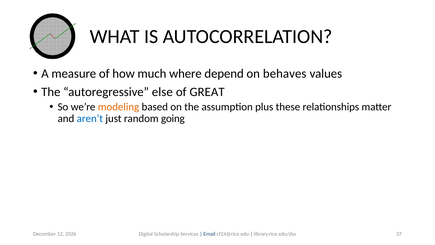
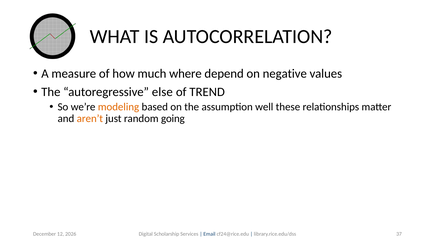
behaves: behaves -> negative (285, 74)
GREAT: GREAT -> TREND (207, 92)
plus: plus -> well (264, 107)
aren’t colour: blue -> orange (90, 119)
